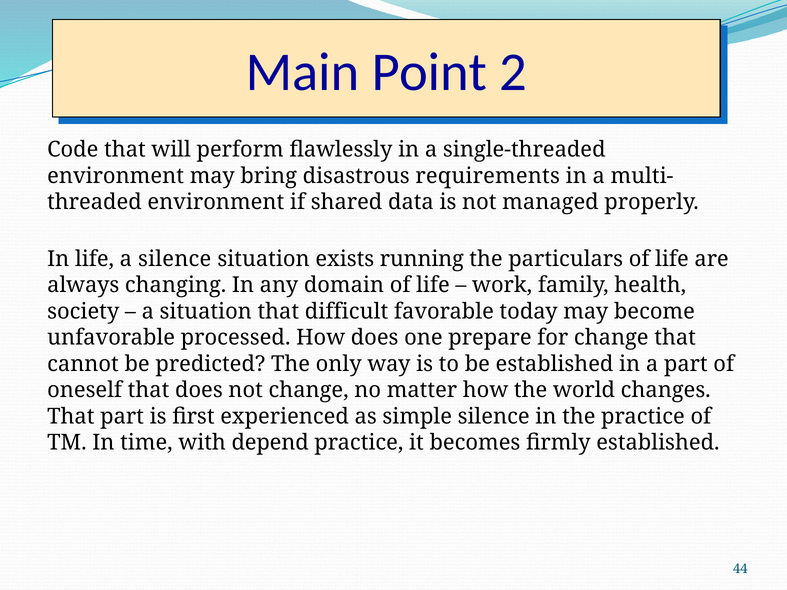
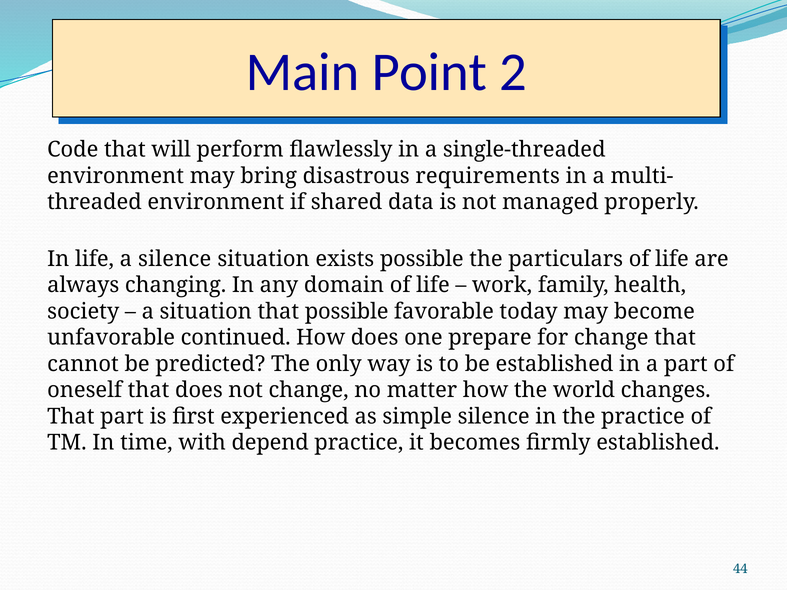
exists running: running -> possible (422, 259)
that difficult: difficult -> possible (347, 312)
processed: processed -> continued (236, 338)
